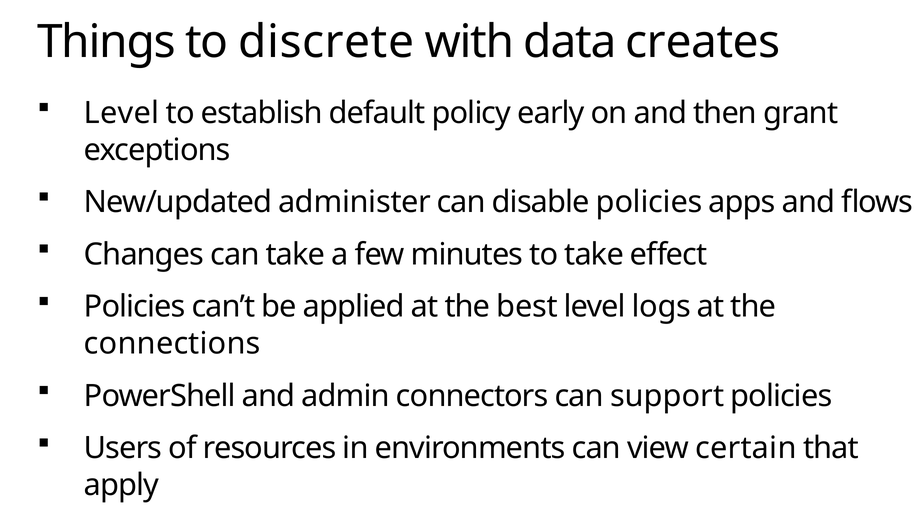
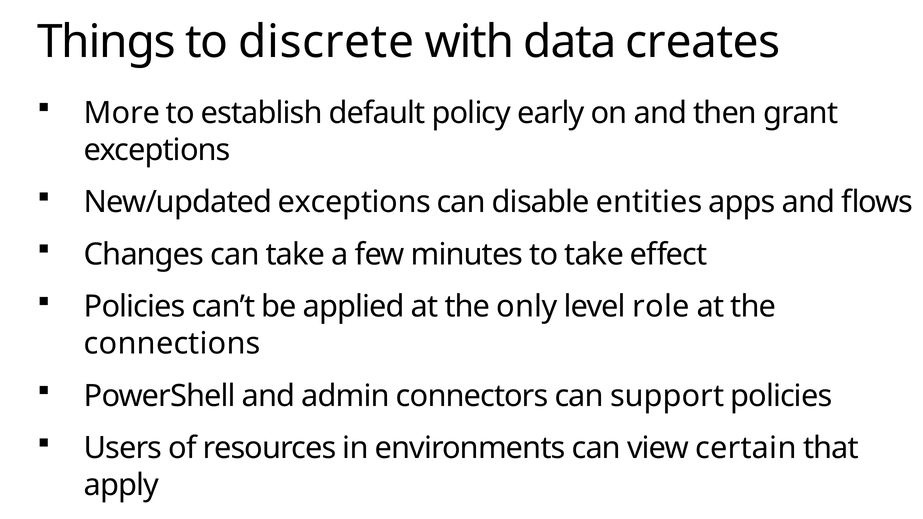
Level: Level -> More (122, 113)
New/updated administer: administer -> exceptions (355, 202)
disable policies: policies -> entities (649, 202)
best: best -> only (527, 307)
logs: logs -> role (661, 307)
